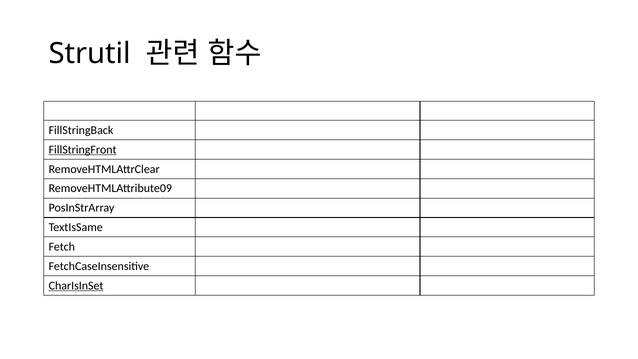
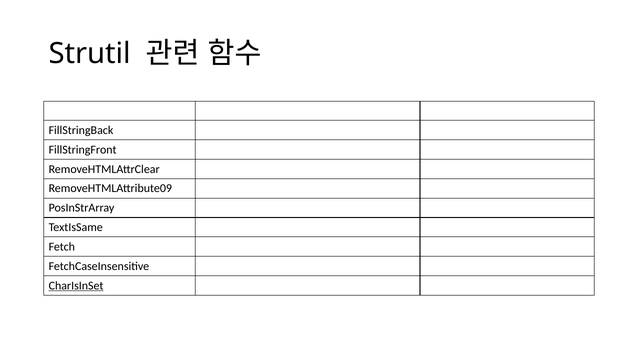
FillStringFront underline: present -> none (83, 150)
